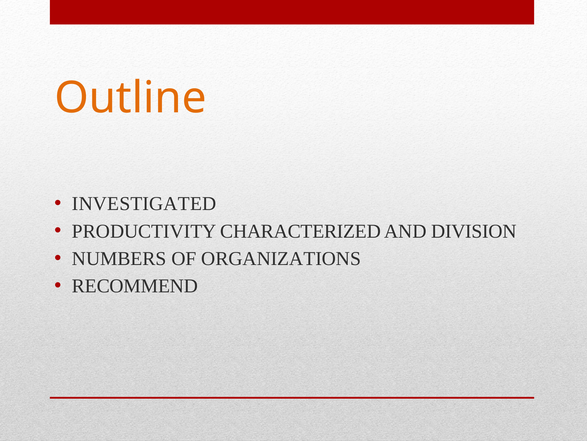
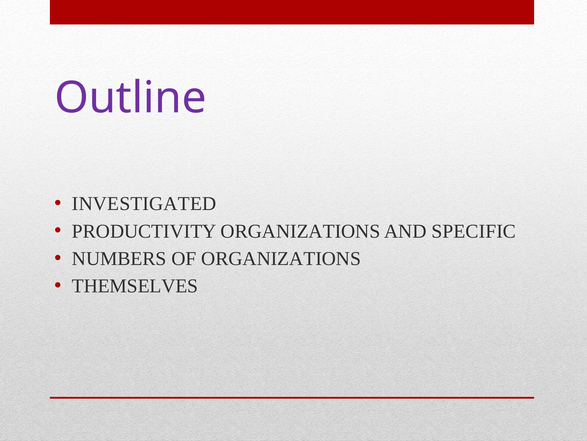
Outline colour: orange -> purple (130, 98)
PRODUCTIVITY CHARACTERIZED: CHARACTERIZED -> ORGANIZATIONS (300, 231)
DIVISION: DIVISION -> SPECIFIC (474, 231)
RECOMMEND: RECOMMEND -> THEMSELVES (135, 286)
